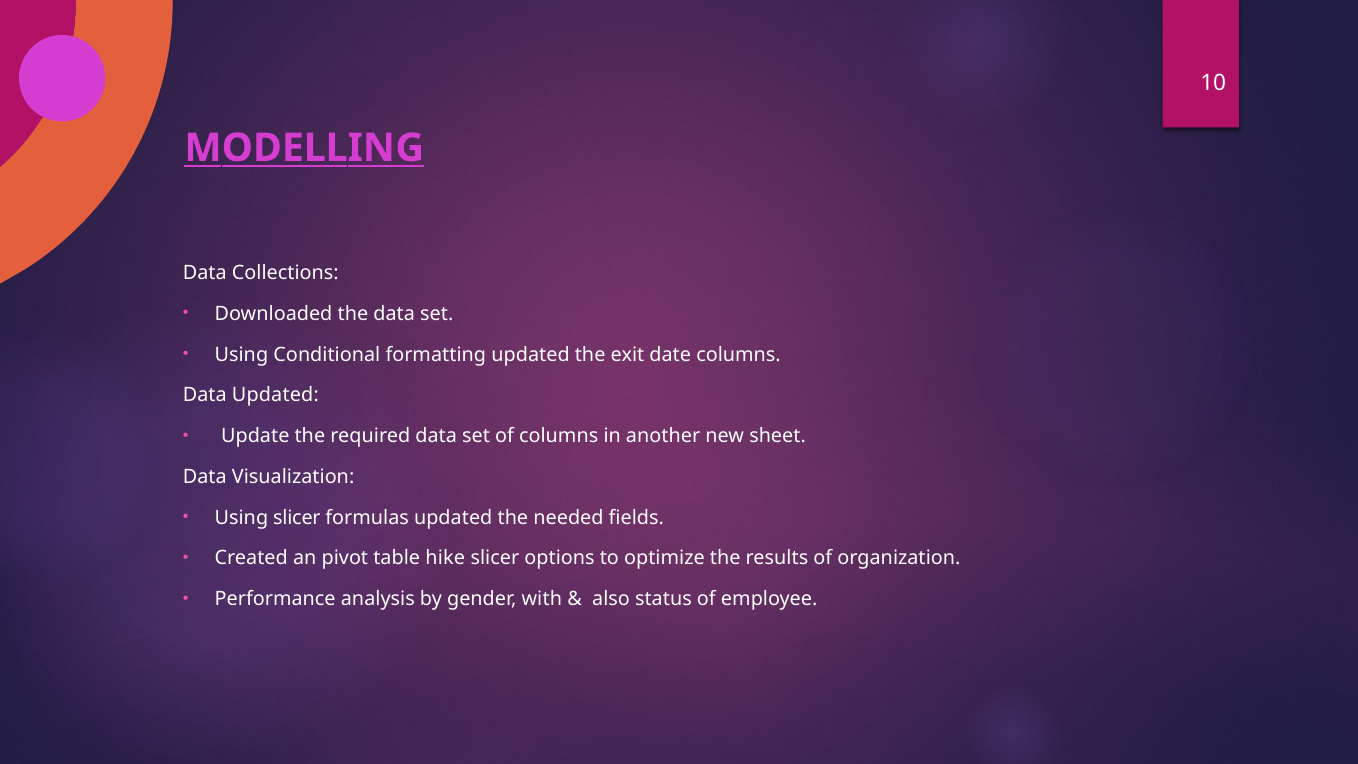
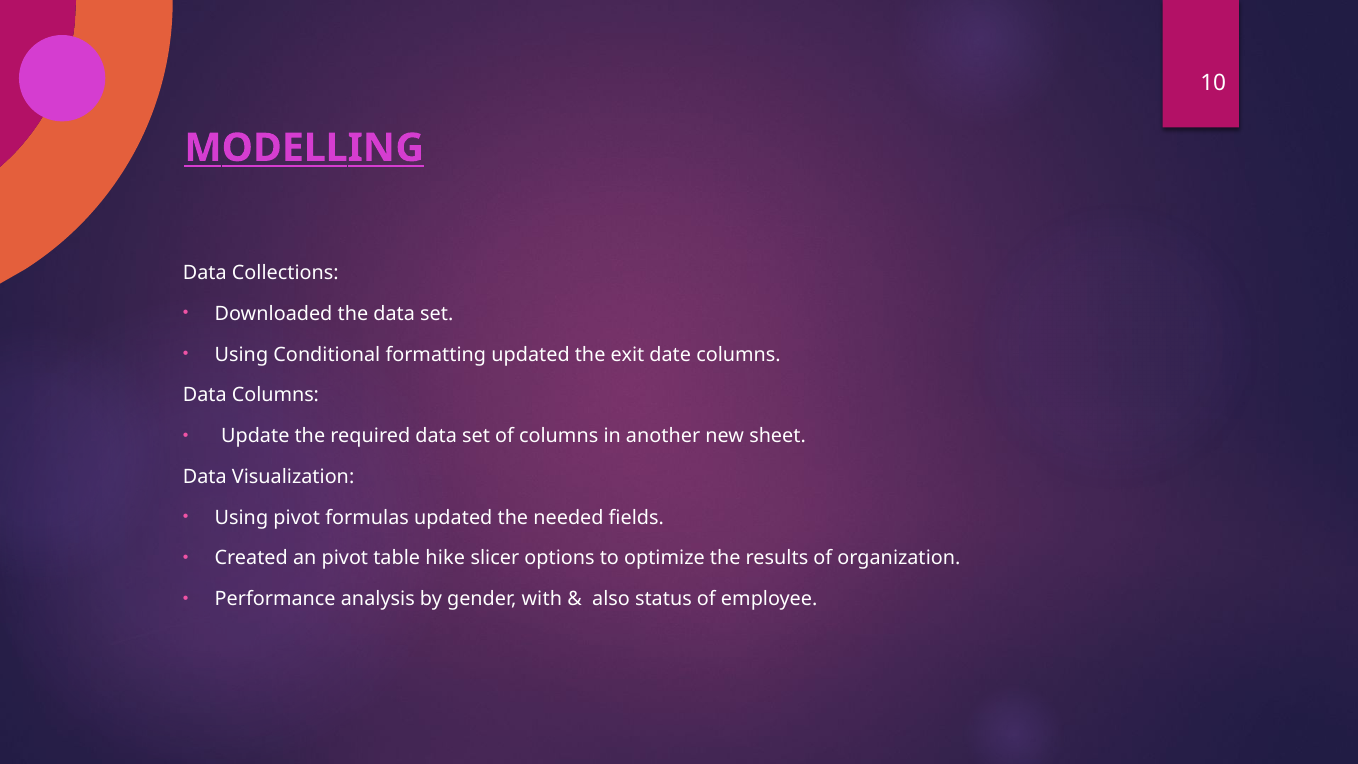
Data Updated: Updated -> Columns (275, 395)
Using slicer: slicer -> pivot (297, 517)
